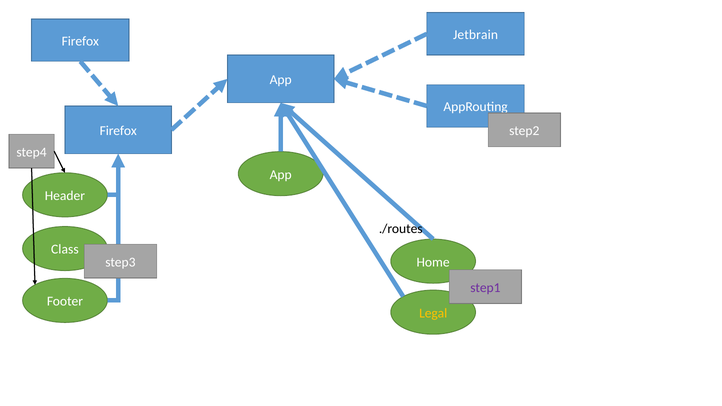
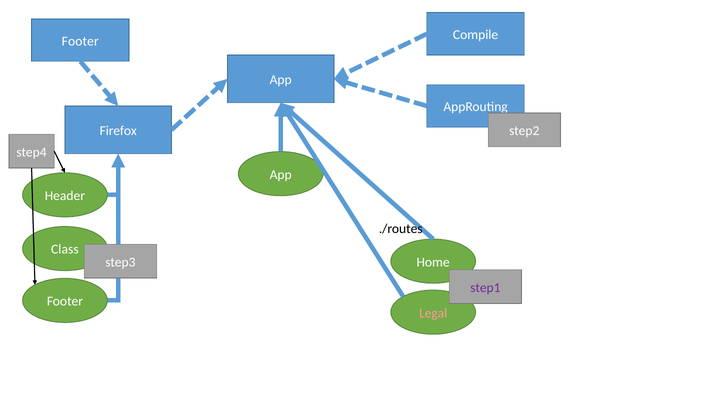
Jetbrain: Jetbrain -> Compile (476, 35)
Firefox: Firefox -> Footer (80, 41)
Legal colour: yellow -> pink (433, 313)
